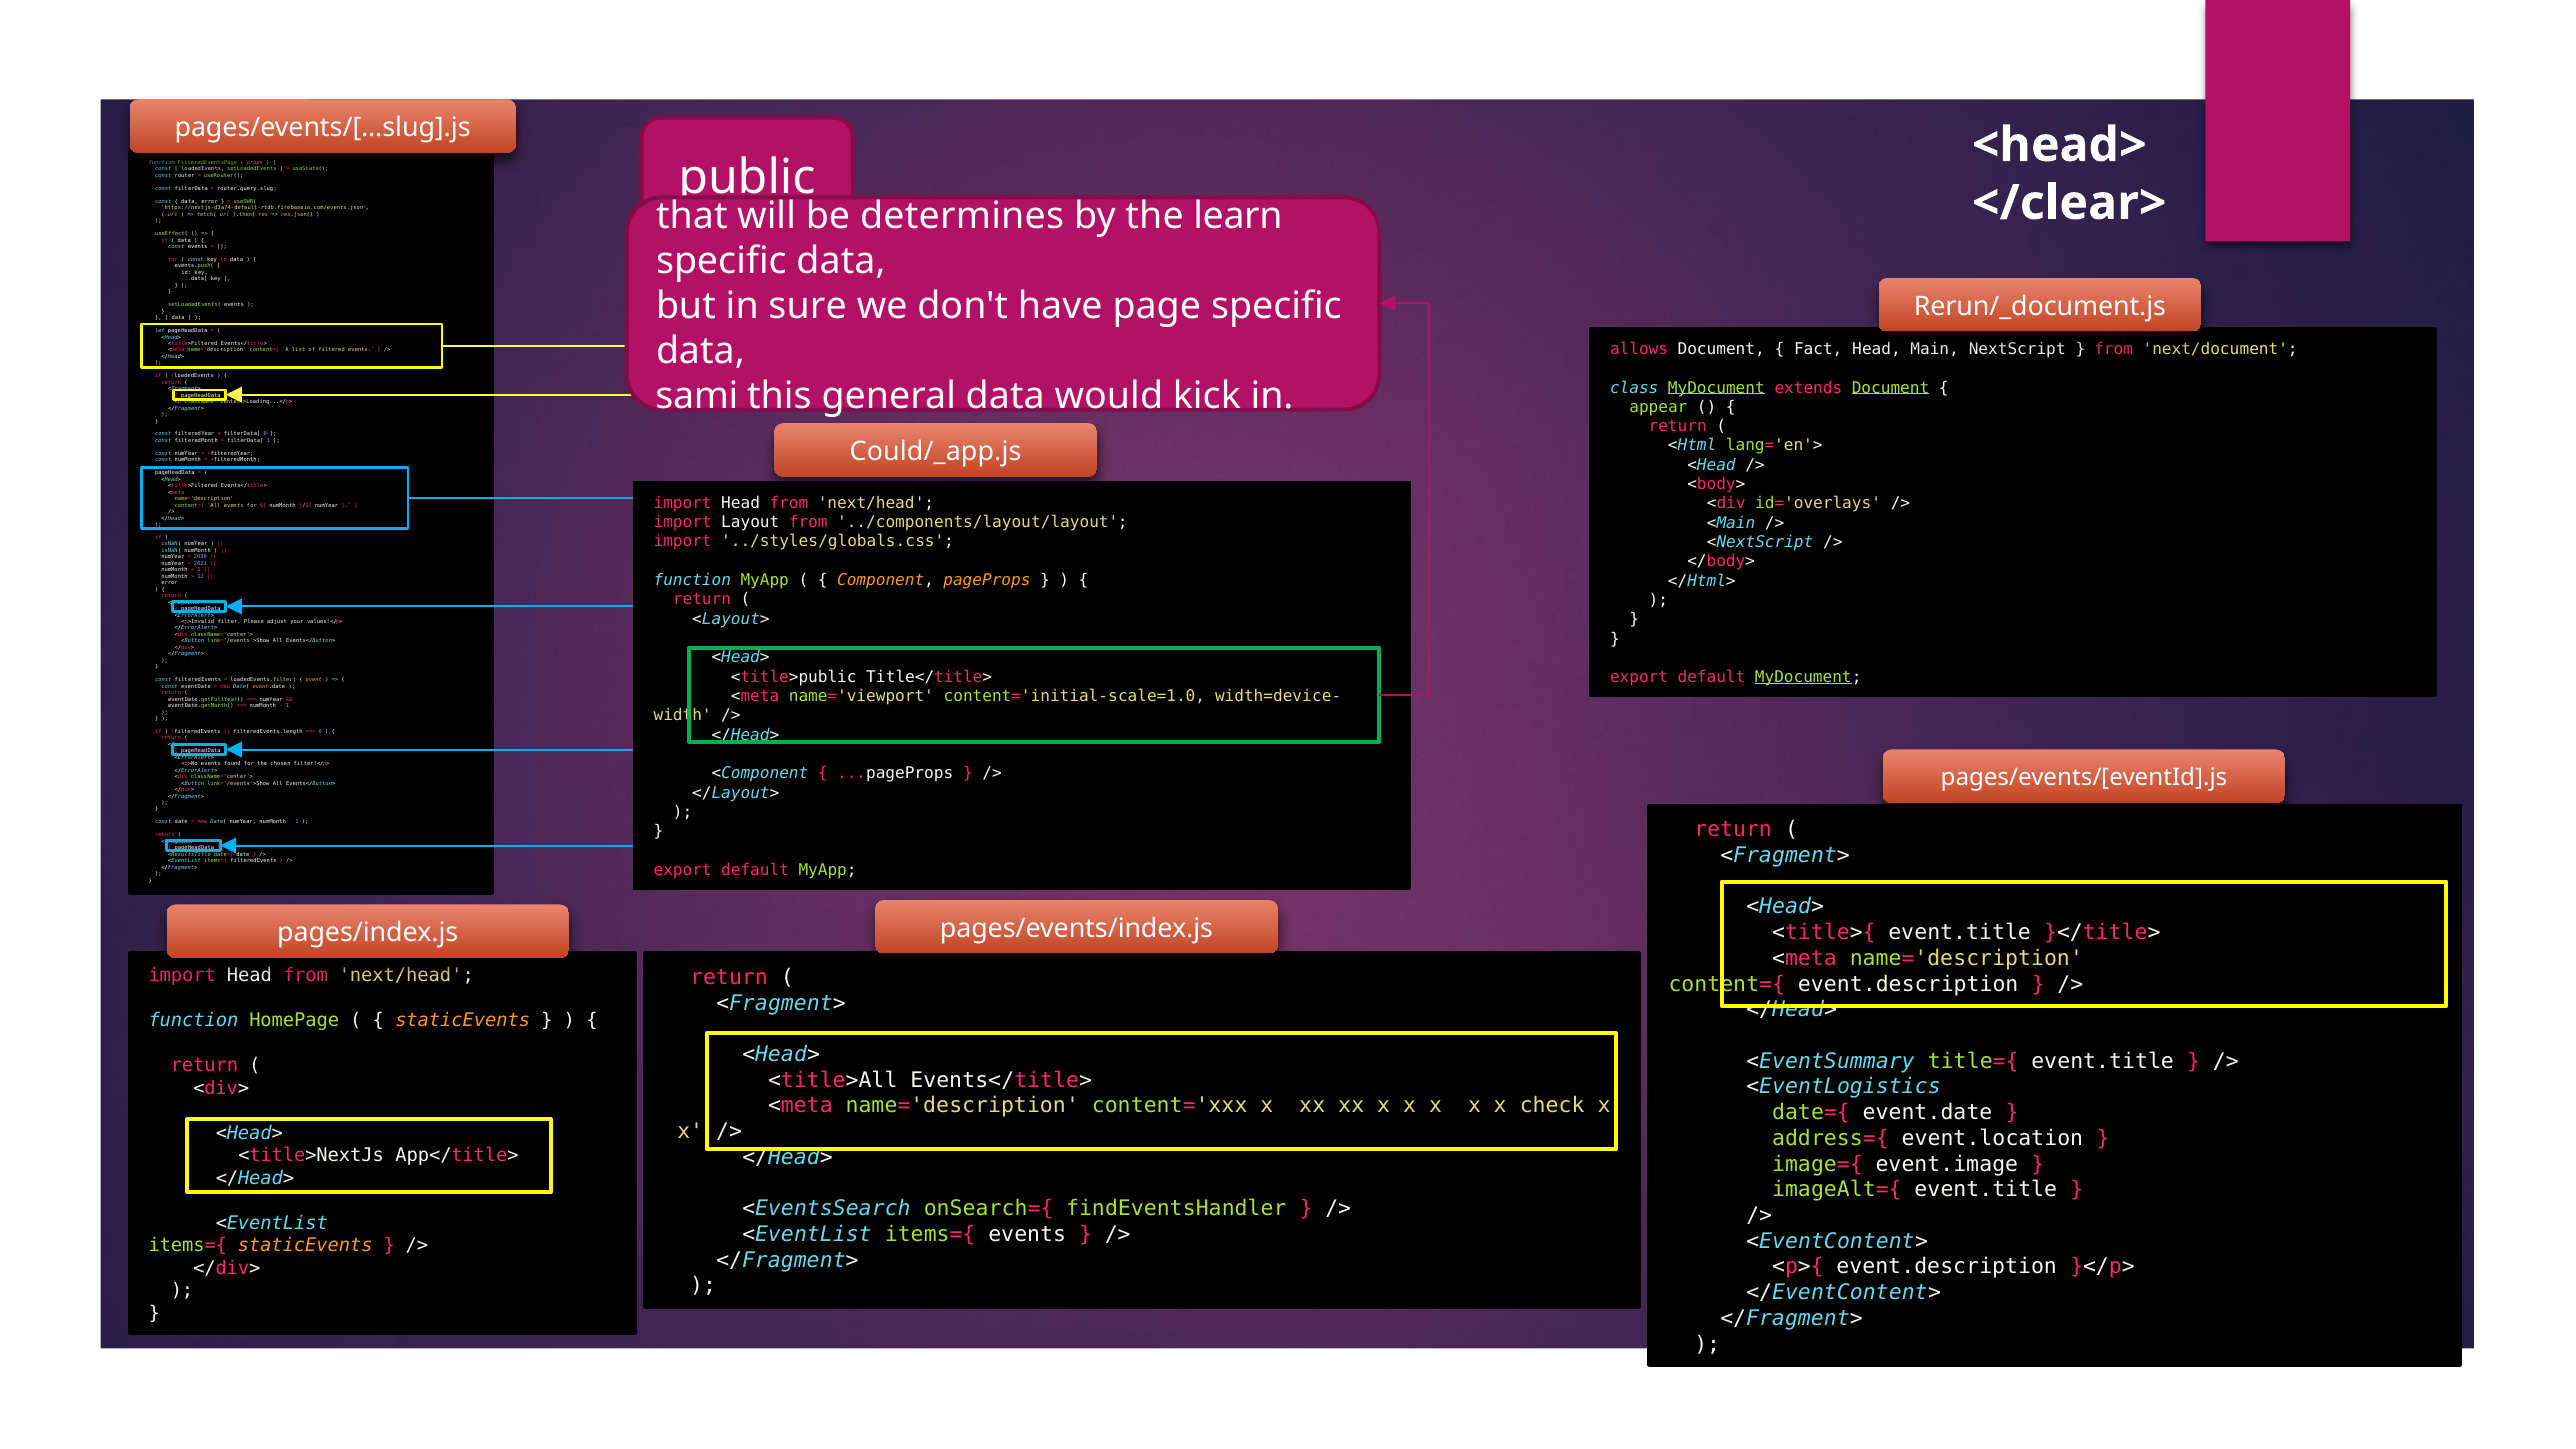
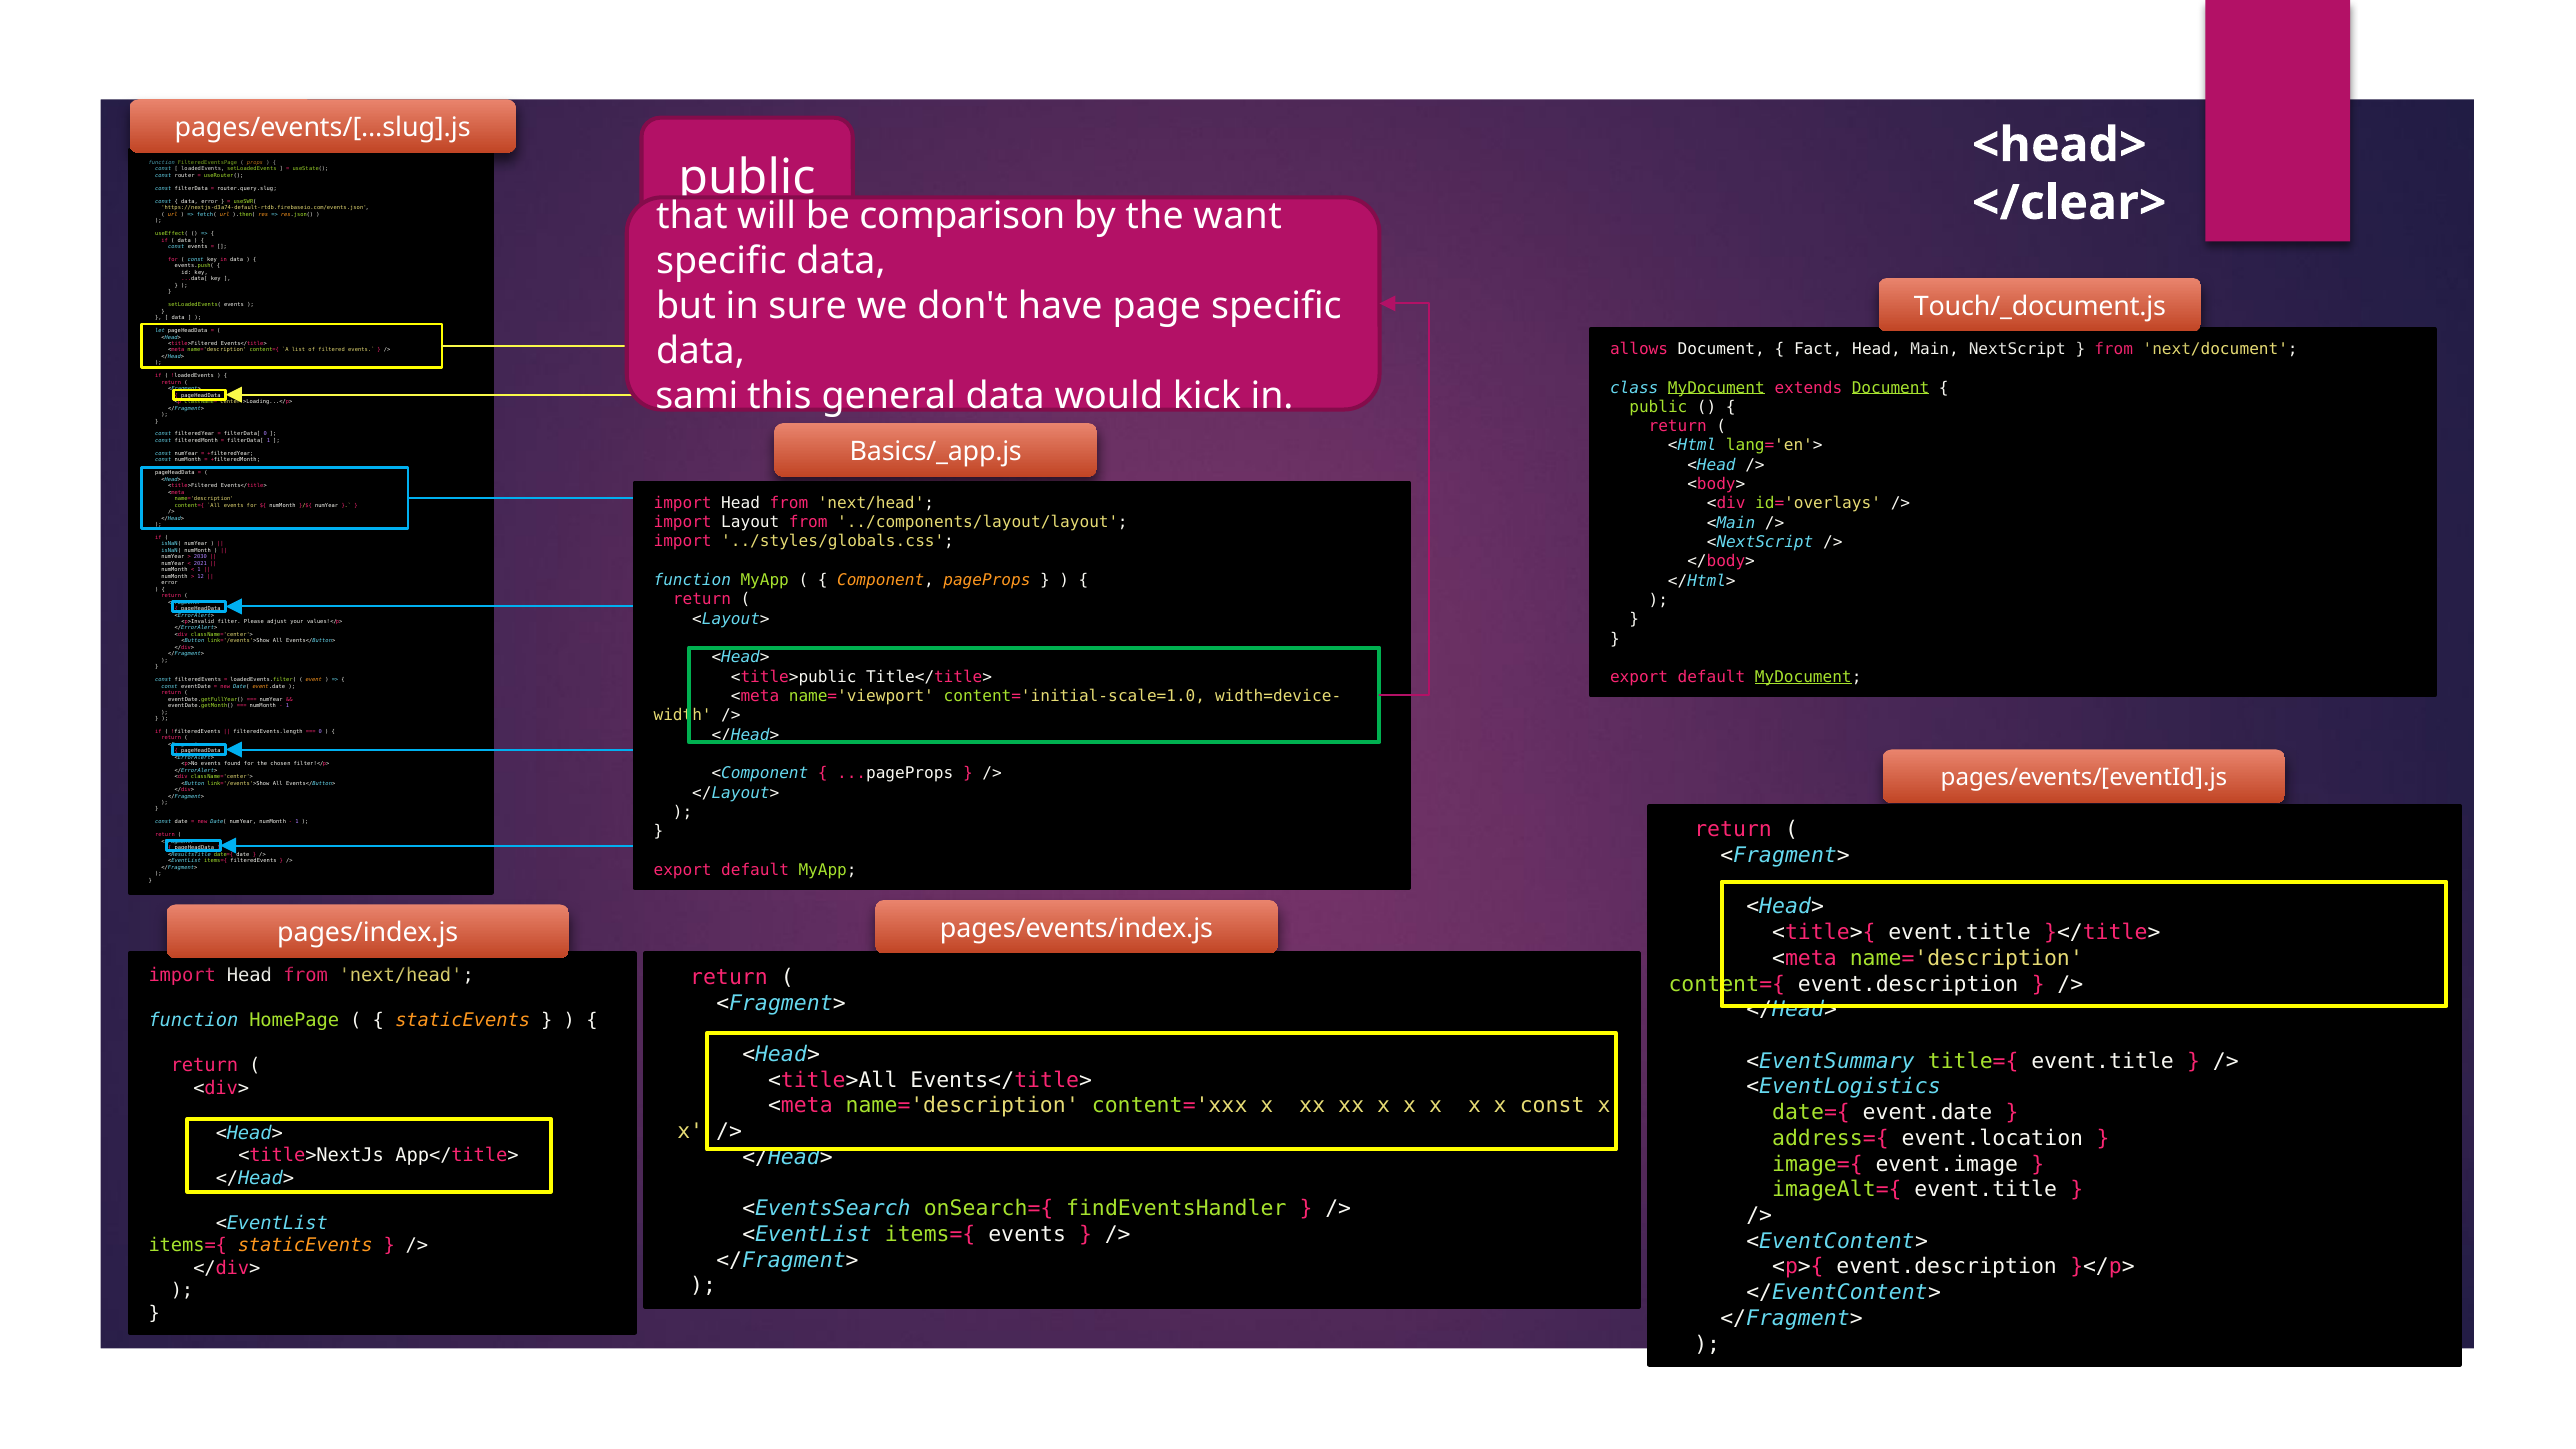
determines: determines -> comparison (962, 216)
learn: learn -> want (1238, 216)
Rerun/_document.js: Rerun/_document.js -> Touch/_document.js (2040, 306)
appear: appear -> public (1658, 407)
Could/_app.js: Could/_app.js -> Basics/_app.js (936, 452)
x check: check -> const (1552, 1106)
